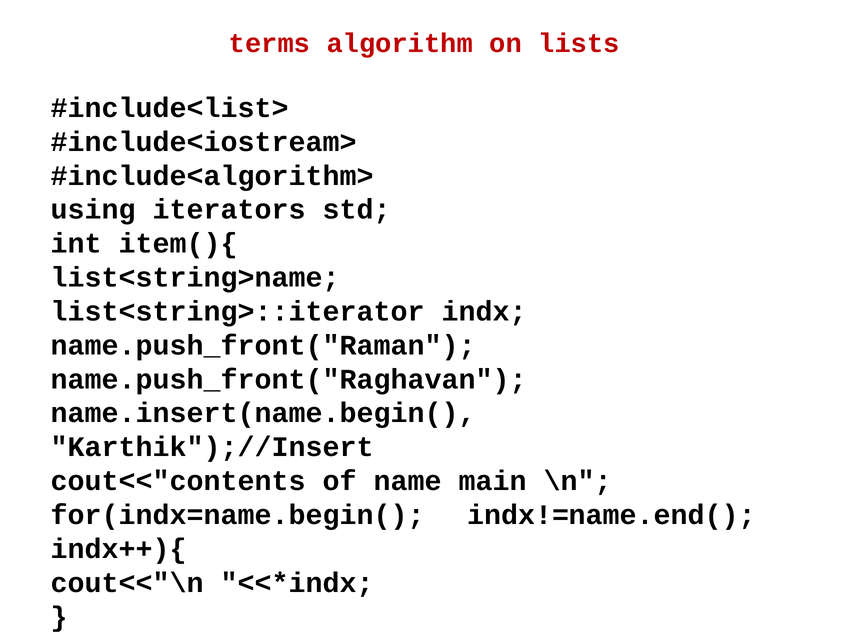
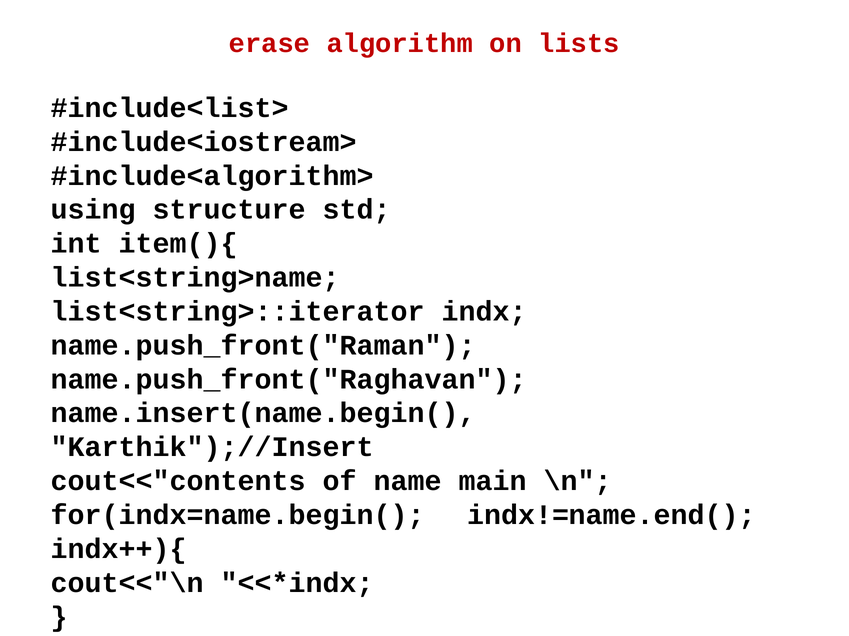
terms: terms -> erase (270, 43)
iterators: iterators -> structure (229, 210)
